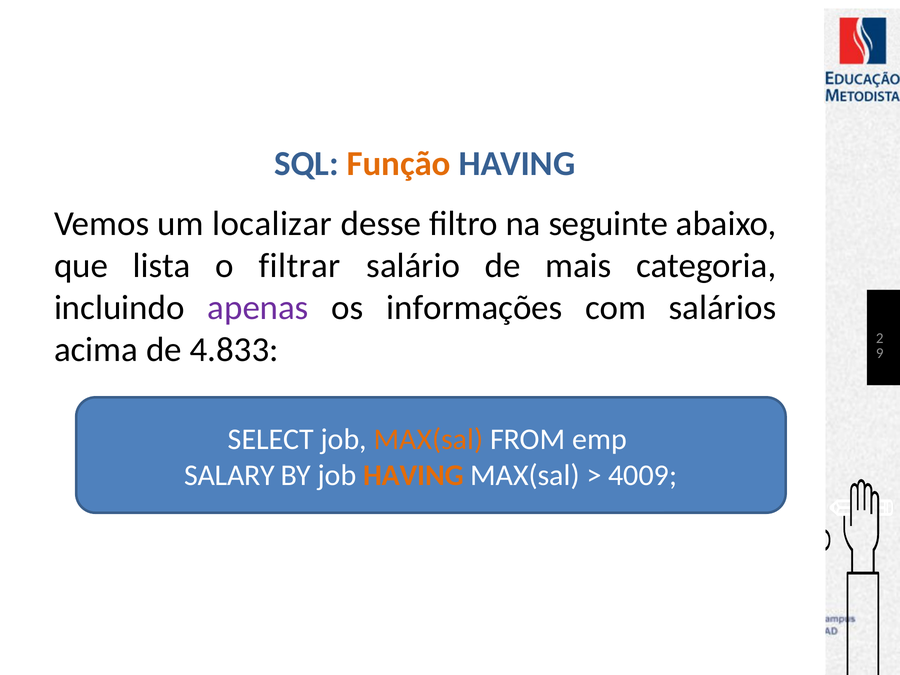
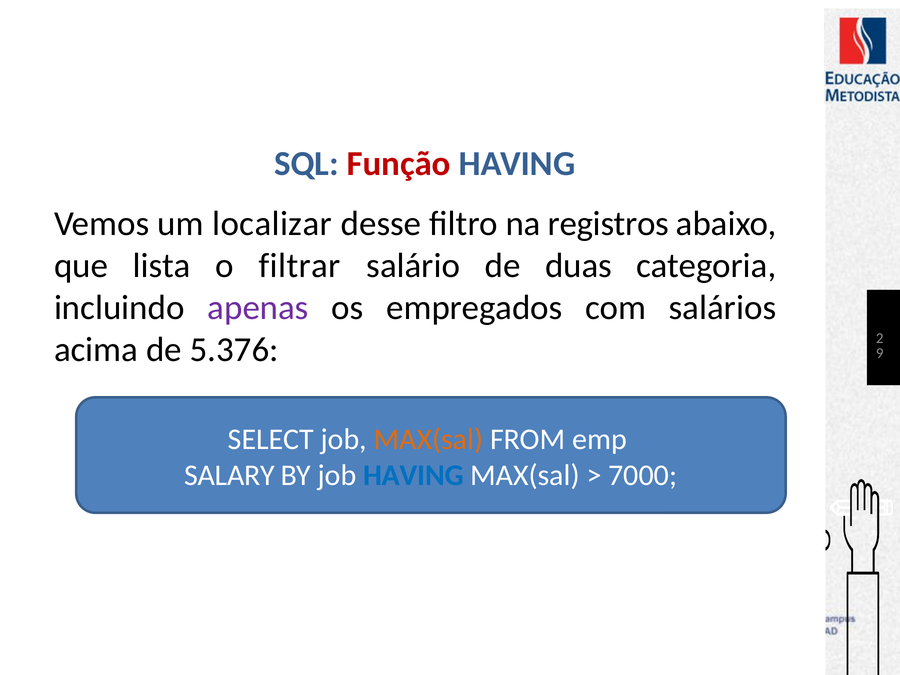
Função colour: orange -> red (399, 164)
seguinte: seguinte -> registros (608, 224)
mais: mais -> duas (579, 266)
informações: informações -> empregados (474, 308)
4.833: 4.833 -> 5.376 (234, 350)
HAVING colour: orange -> blue (413, 475)
4009: 4009 -> 7000 (643, 475)
